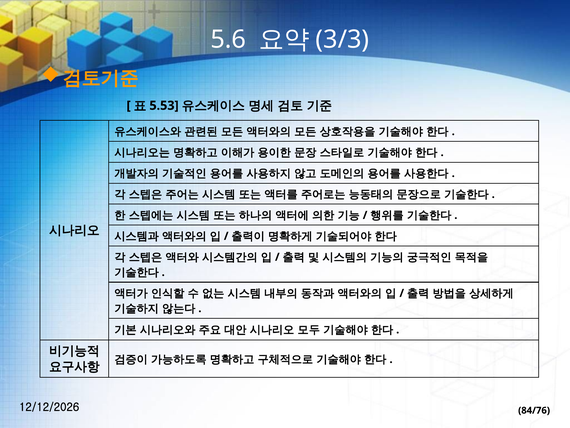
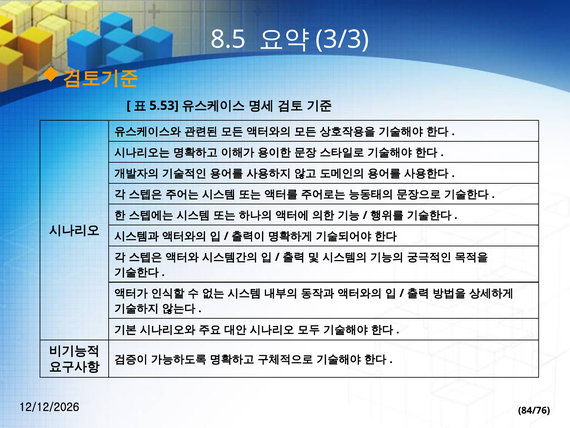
5.6: 5.6 -> 8.5 (228, 39)
